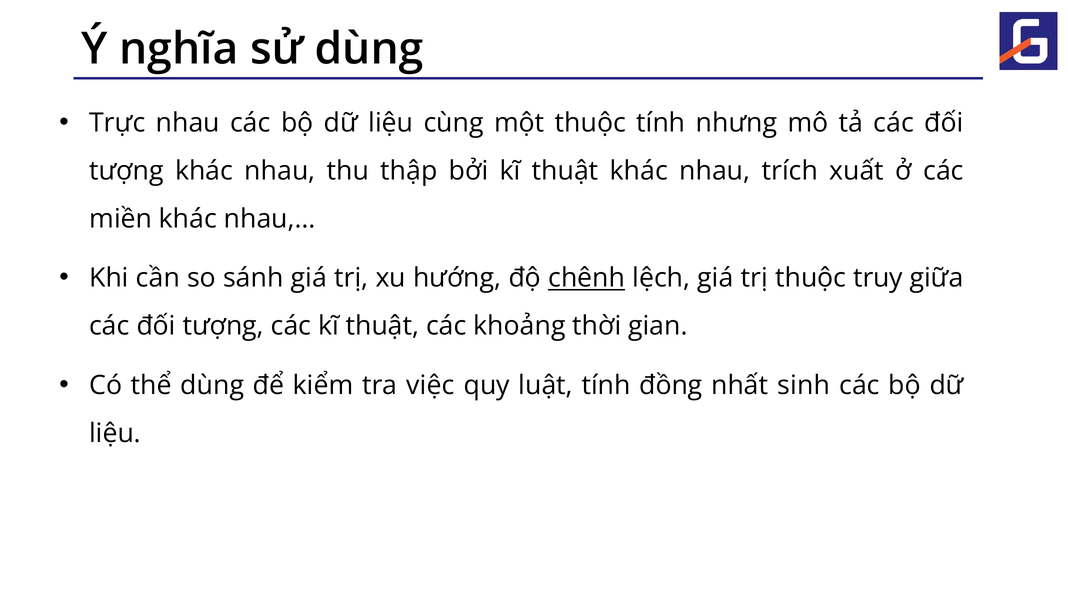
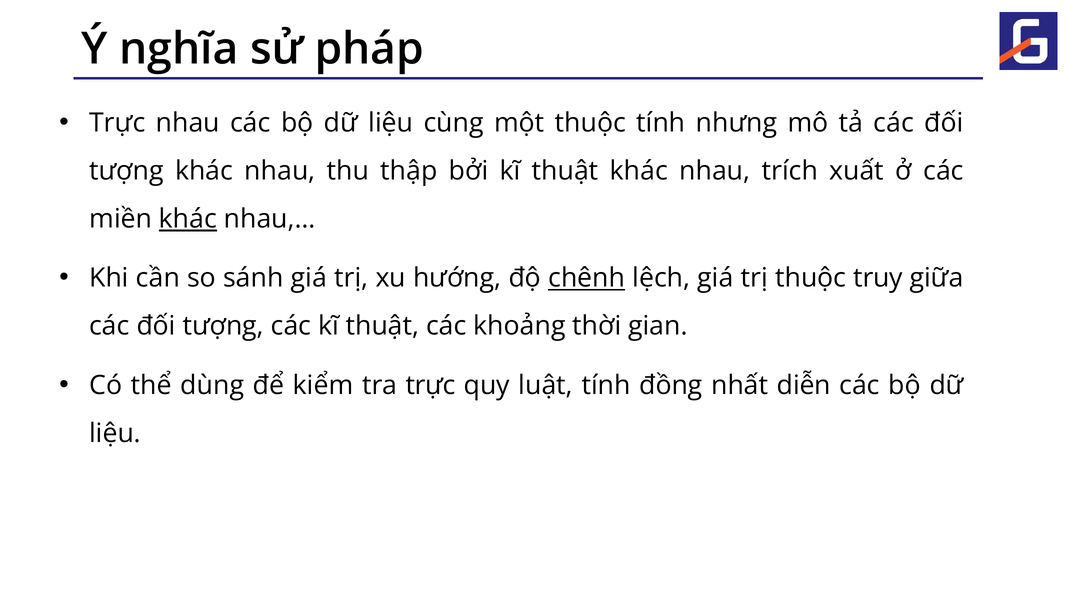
sử dùng: dùng -> pháp (369, 49)
khác underline: none -> present (188, 219)
tra việc: việc -> trực (431, 386)
sinh: sinh -> diễn (804, 386)
